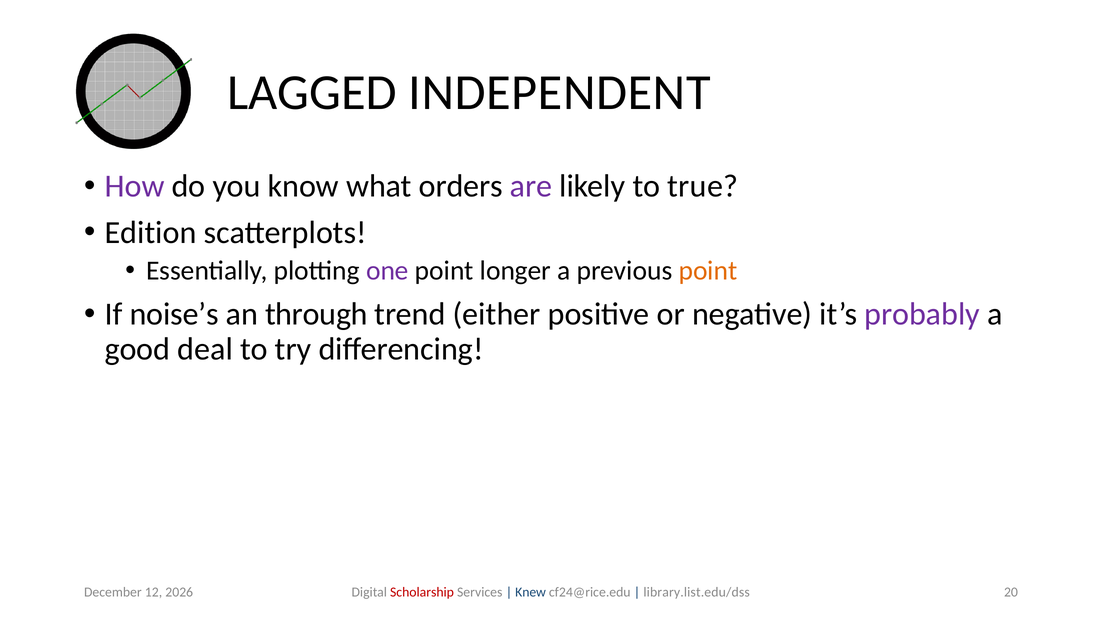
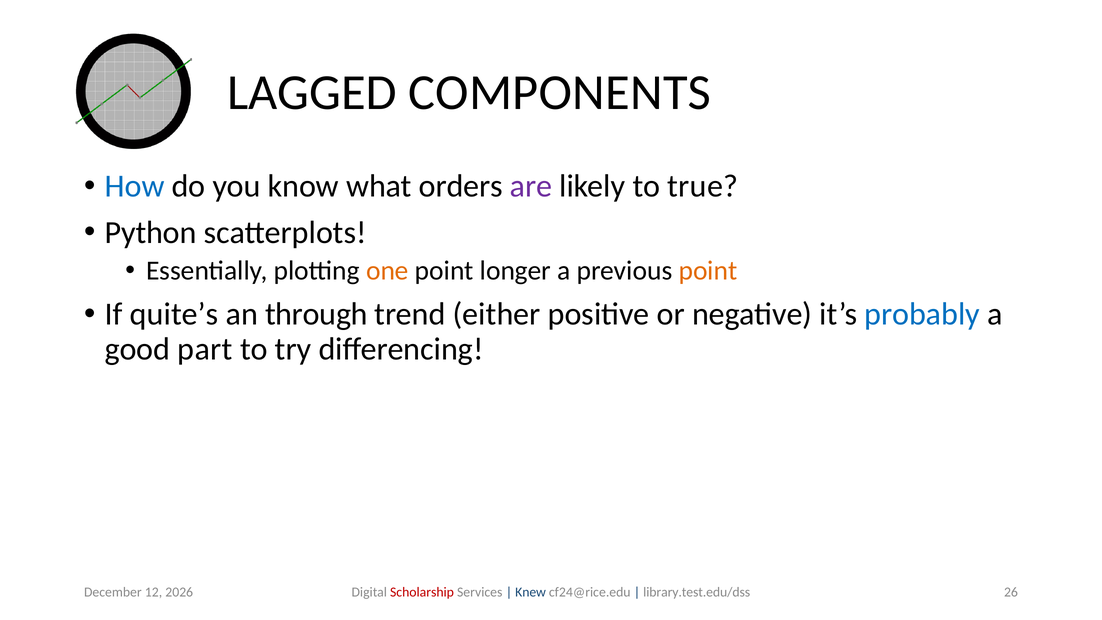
INDEPENDENT: INDEPENDENT -> COMPONENTS (560, 93)
How colour: purple -> blue (135, 186)
Edition: Edition -> Python (151, 233)
one colour: purple -> orange (387, 271)
noise’s: noise’s -> quite’s (174, 314)
probably colour: purple -> blue (922, 314)
deal: deal -> part (205, 349)
20: 20 -> 26 (1011, 592)
library.list.edu/dss: library.list.edu/dss -> library.test.edu/dss (697, 592)
